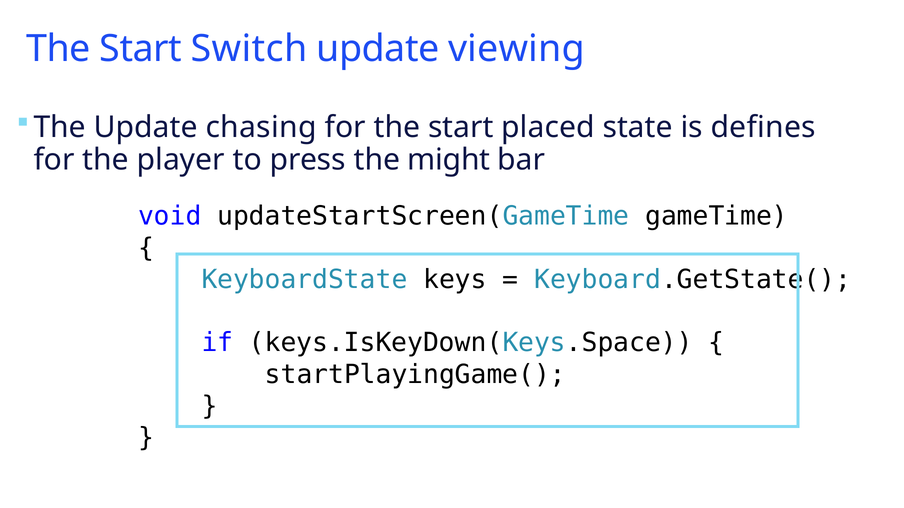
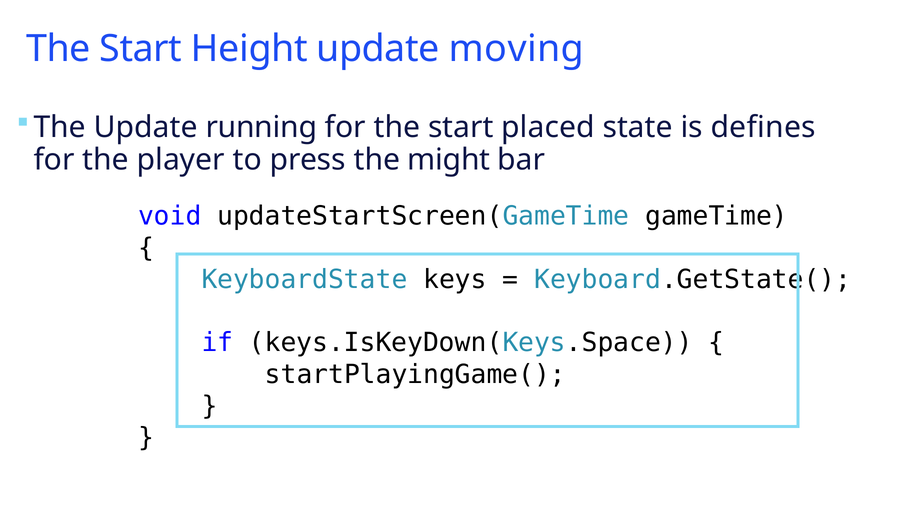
Switch: Switch -> Height (249, 49)
viewing: viewing -> moving (516, 49)
chasing: chasing -> running (261, 127)
